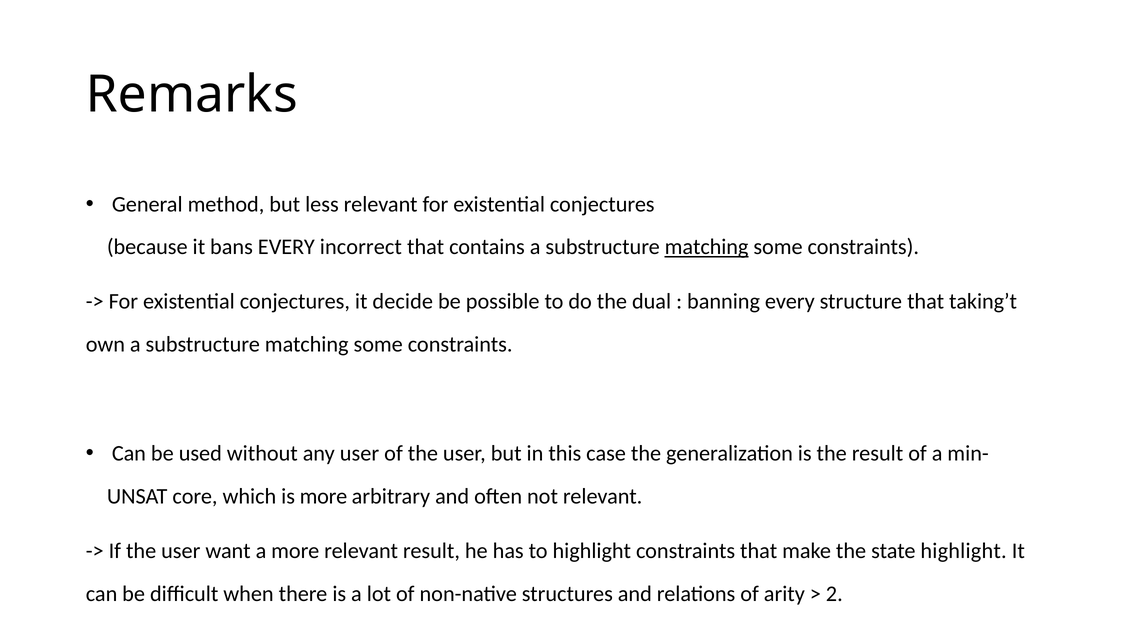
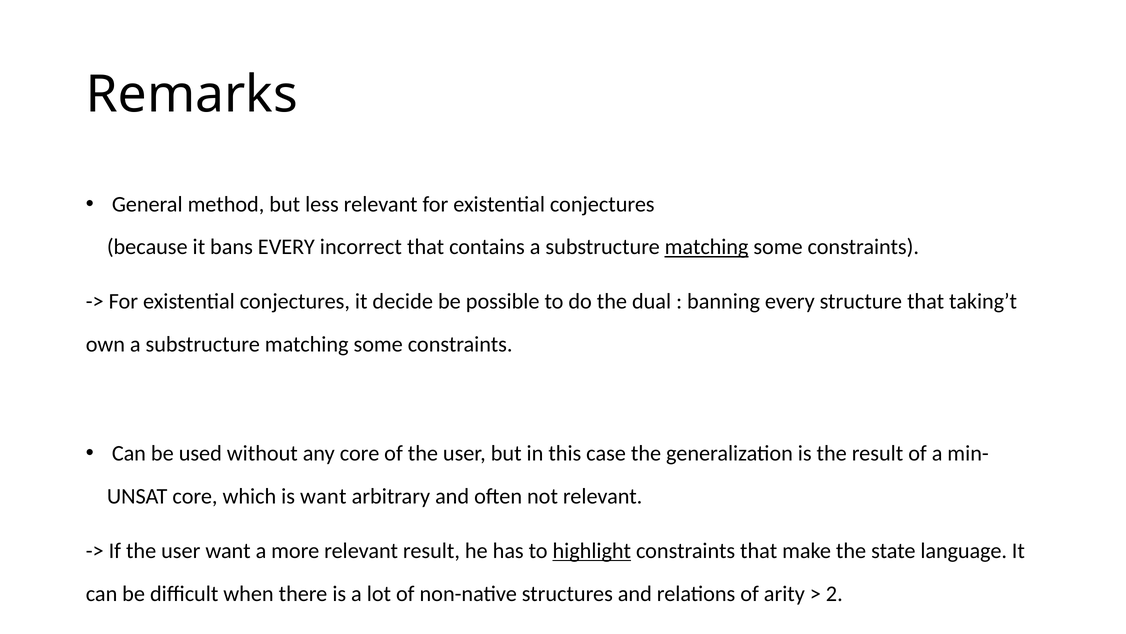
any user: user -> core (360, 453)
is more: more -> want (323, 496)
highlight underline: none -> present (592, 550)
state highlight: highlight -> language (964, 550)
